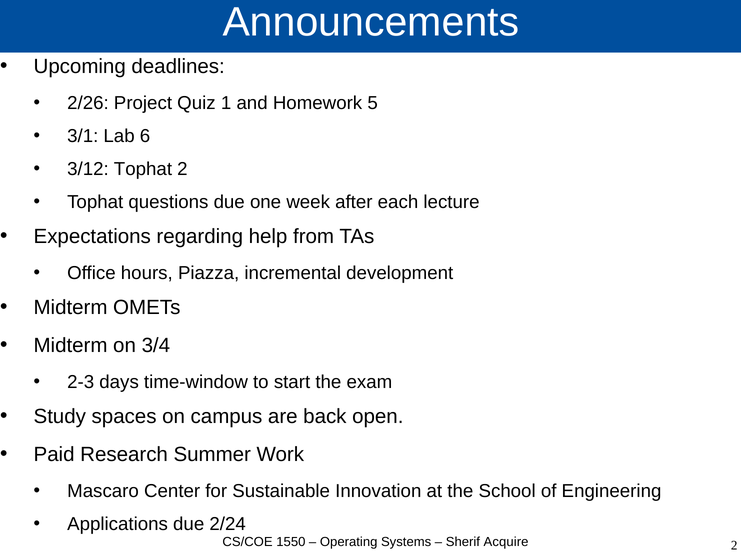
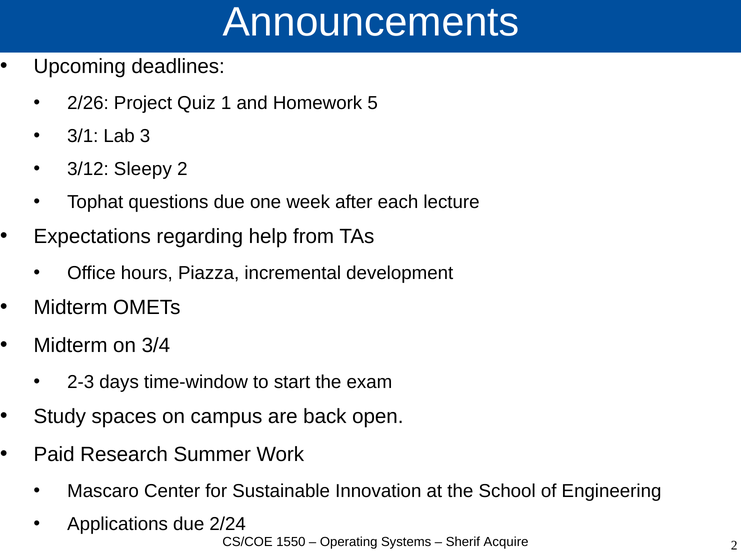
6: 6 -> 3 (145, 136)
3/12 Tophat: Tophat -> Sleepy (143, 169)
